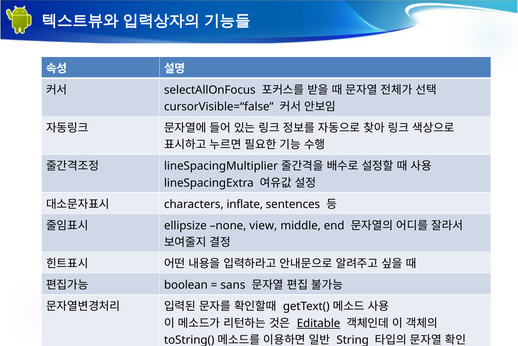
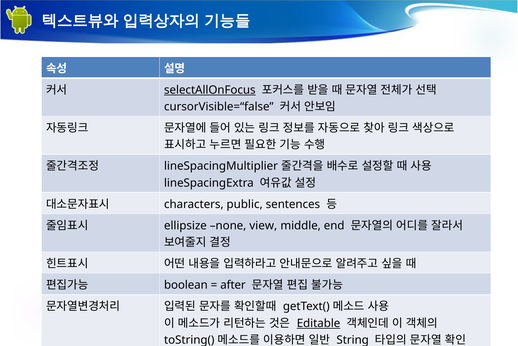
selectAllOnFocus underline: none -> present (210, 90)
inflate: inflate -> public (245, 204)
sans: sans -> after (233, 285)
